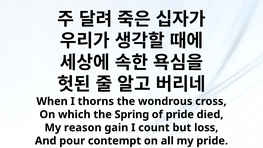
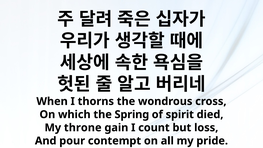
of pride: pride -> spirit (180, 114)
reason: reason -> throne (83, 128)
